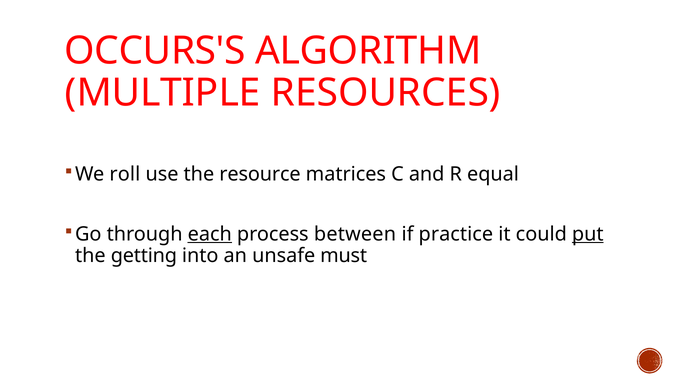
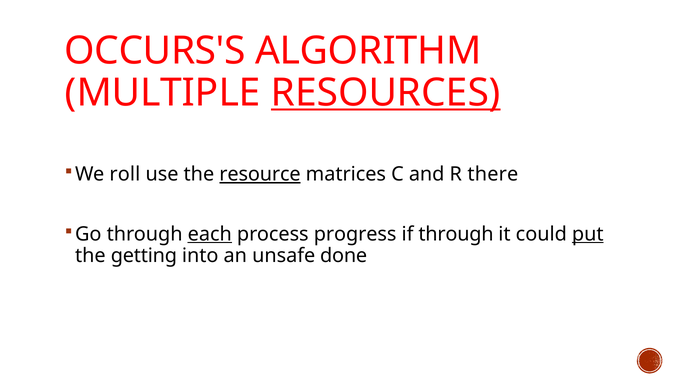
RESOURCES underline: none -> present (386, 93)
resource underline: none -> present (260, 174)
equal: equal -> there (493, 174)
between: between -> progress (355, 234)
if practice: practice -> through (456, 234)
must: must -> done (344, 256)
